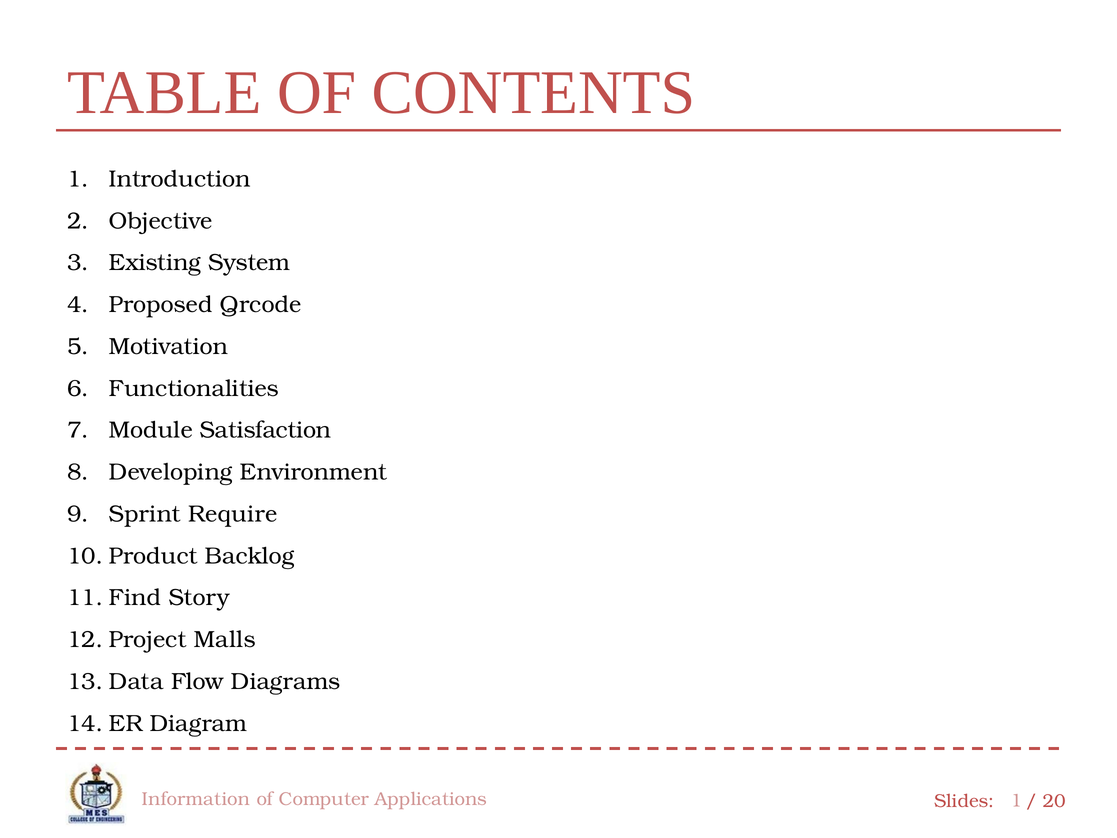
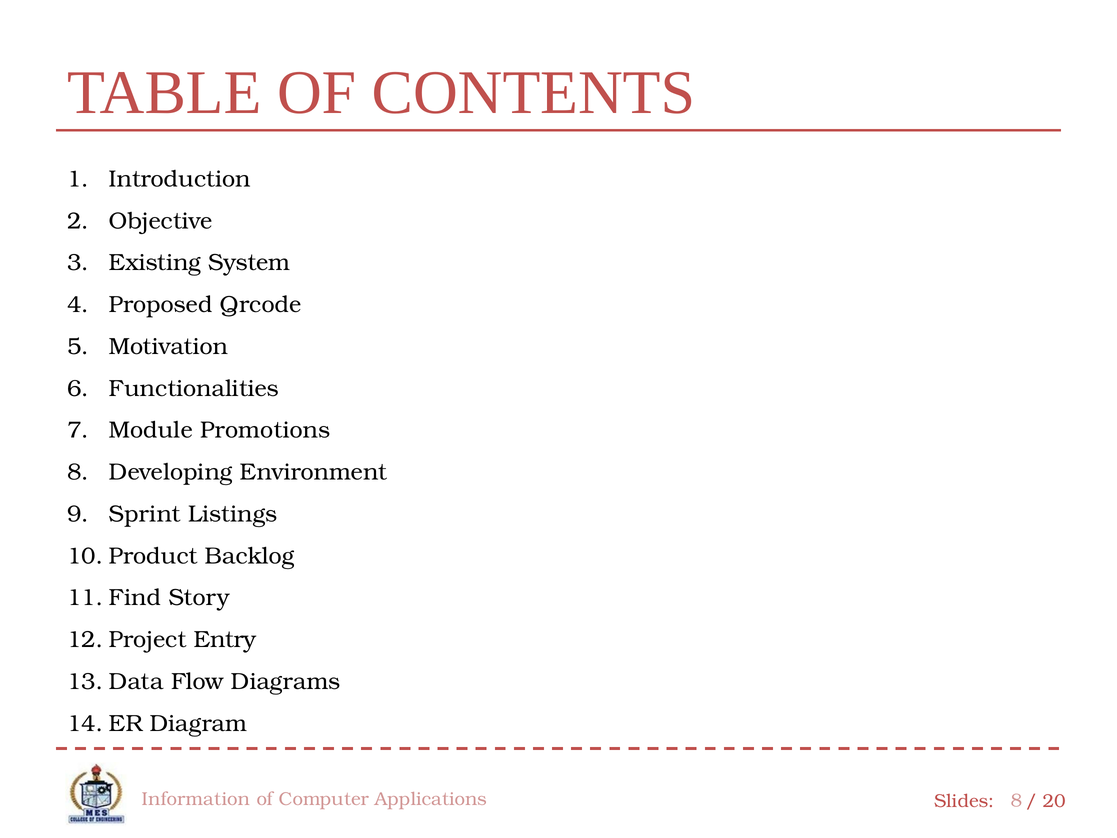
Satisfaction: Satisfaction -> Promotions (265, 430)
Require: Require -> Listings (233, 514)
Malls: Malls -> Entry (225, 639)
Applications 1: 1 -> 8 (1016, 800)
